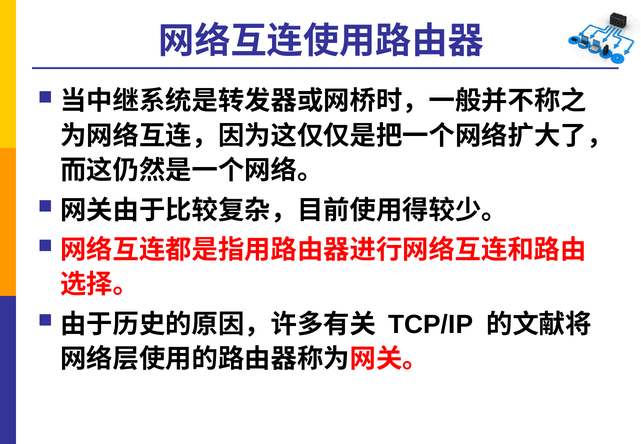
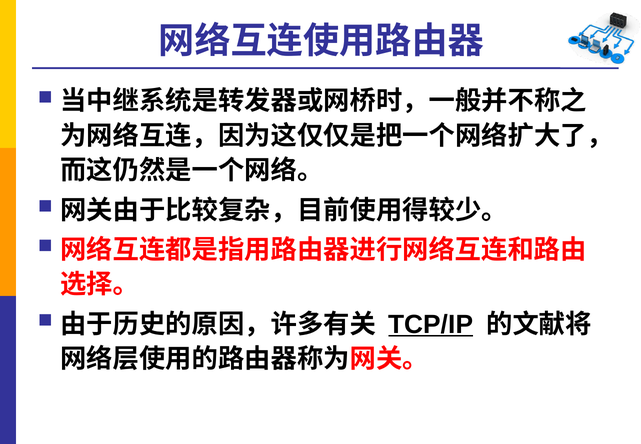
TCP/IP underline: none -> present (431, 324)
